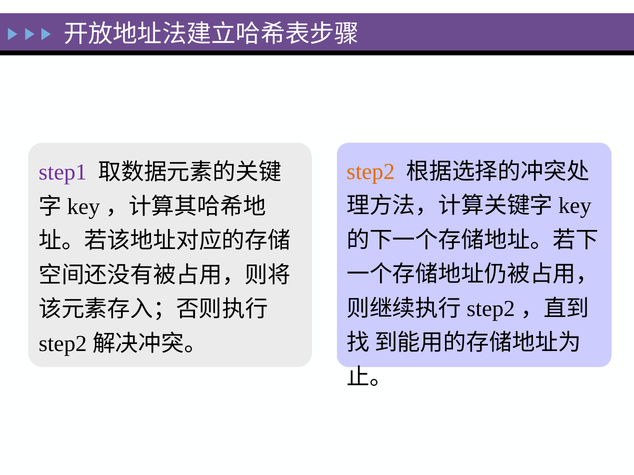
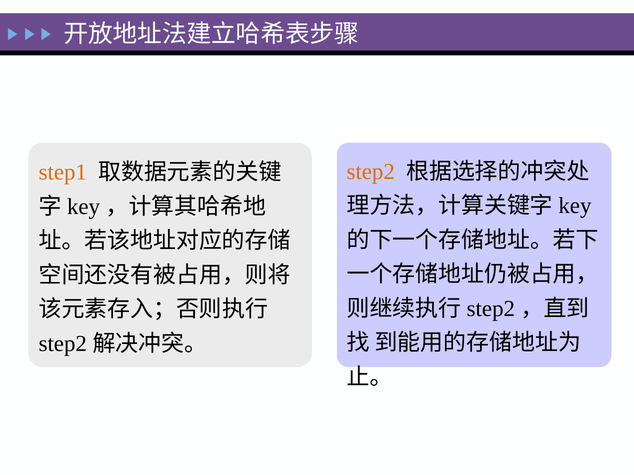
step1 colour: purple -> orange (63, 172)
